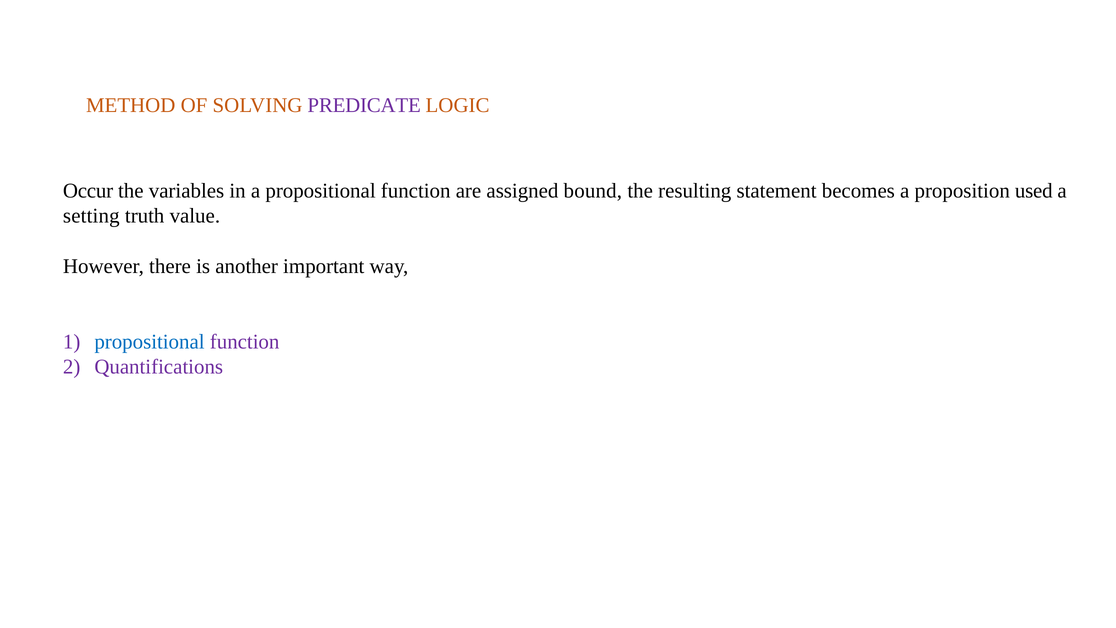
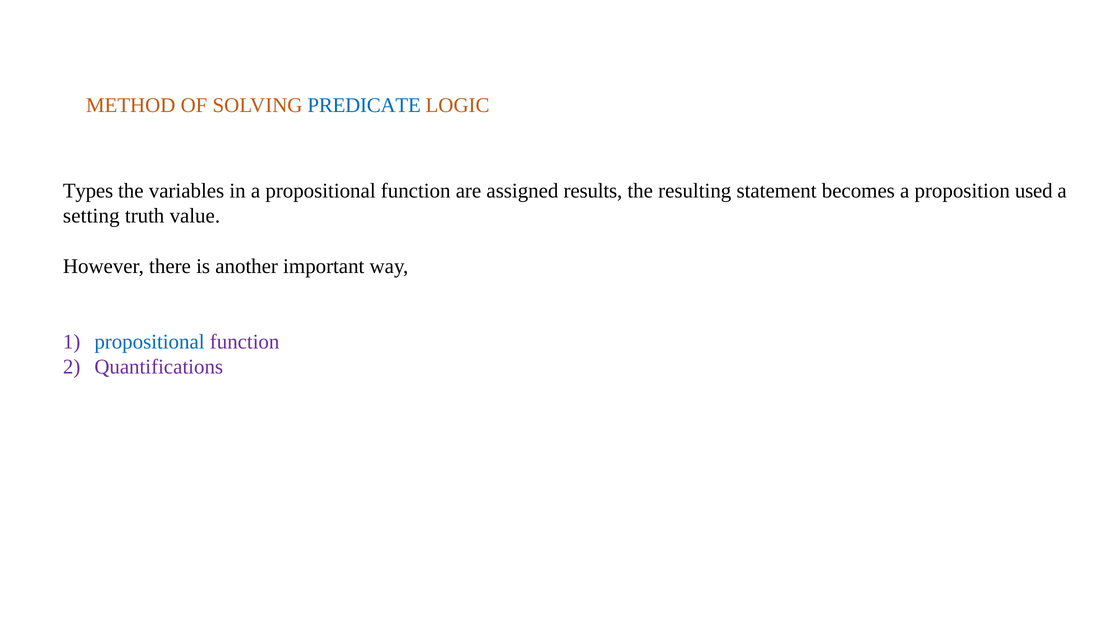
PREDICATE colour: purple -> blue (364, 105)
Occur: Occur -> Types (88, 191)
bound: bound -> results (593, 191)
